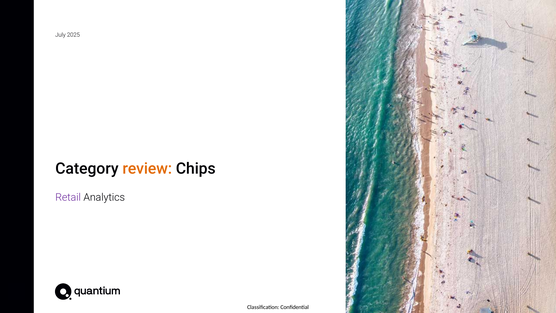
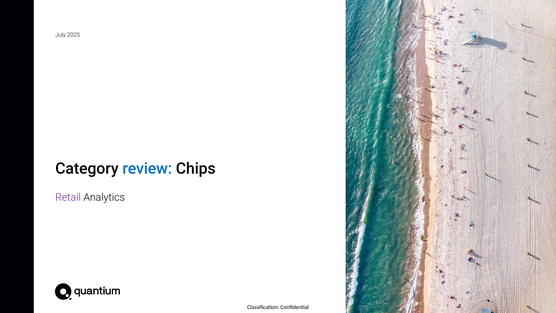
review colour: orange -> blue (147, 169)
